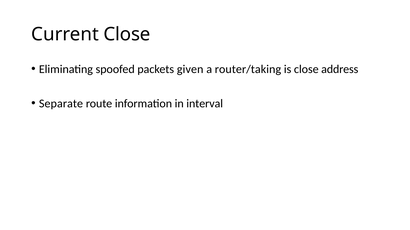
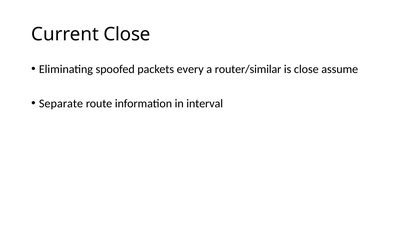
given: given -> every (190, 69)
router/taking: router/taking -> router/similar (248, 69)
address: address -> assume (340, 69)
